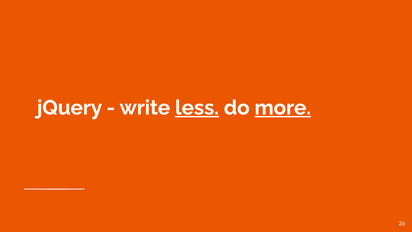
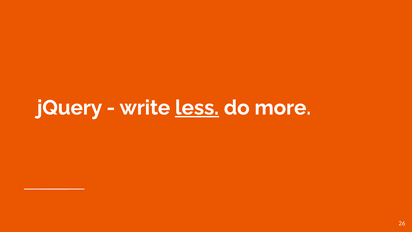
more underline: present -> none (283, 108)
